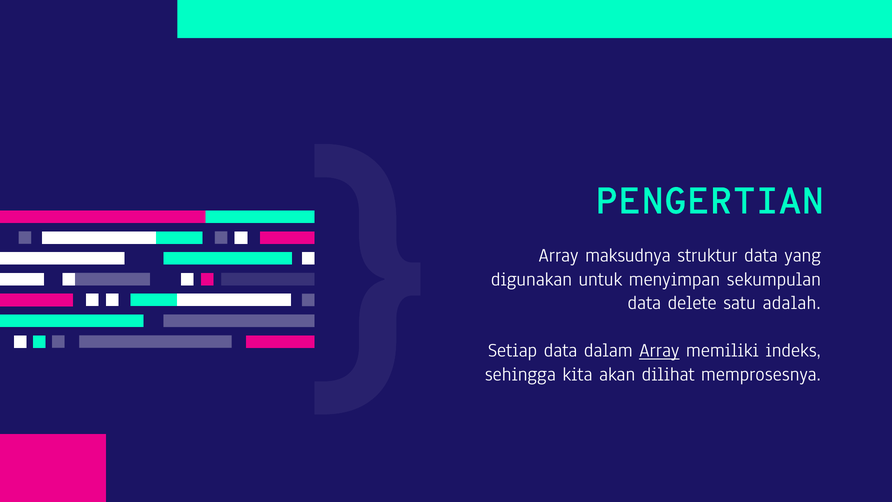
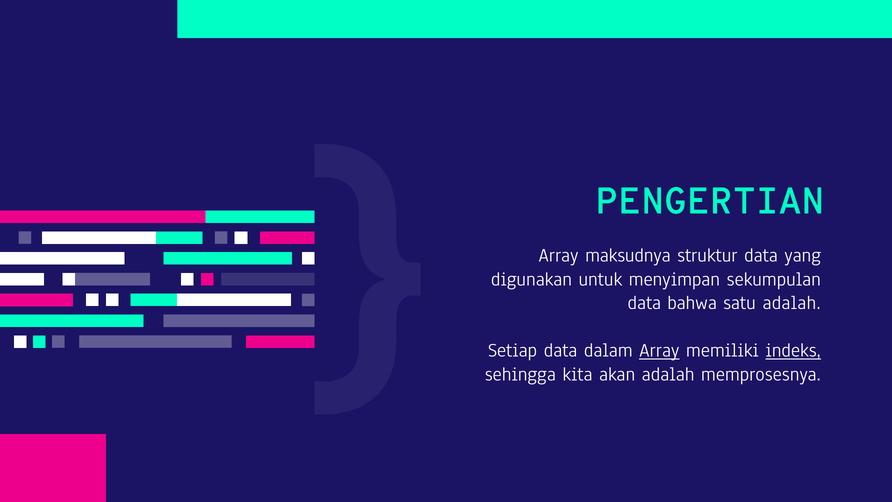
delete: delete -> bahwa (692, 303)
indeks underline: none -> present (793, 350)
akan dilihat: dilihat -> adalah (668, 374)
